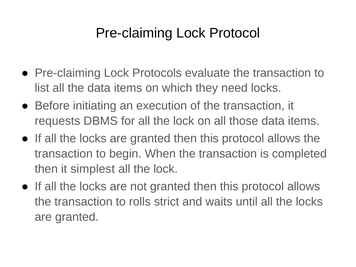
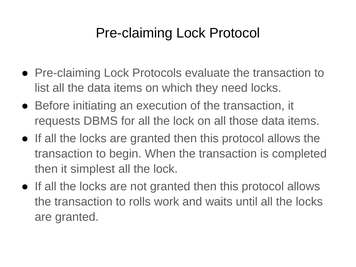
strict: strict -> work (167, 202)
